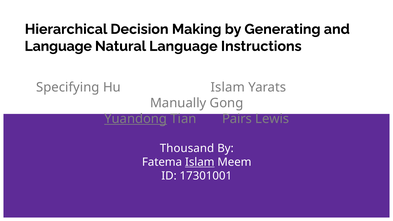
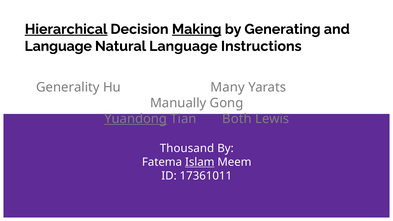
Hierarchical underline: none -> present (66, 29)
Making underline: none -> present (197, 29)
Specifying: Specifying -> Generality (68, 87)
Hu Islam: Islam -> Many (228, 87)
Pairs: Pairs -> Both (237, 119)
17301001: 17301001 -> 17361011 (206, 176)
